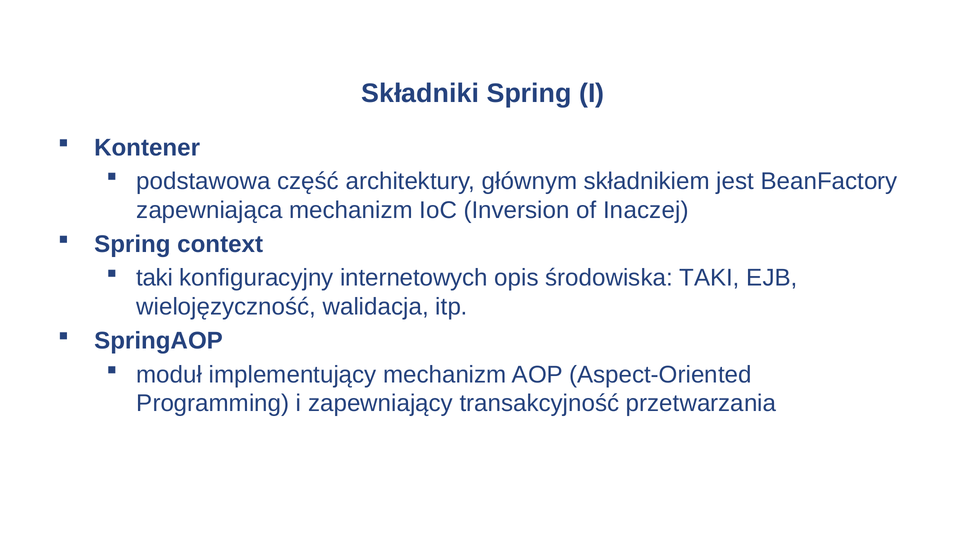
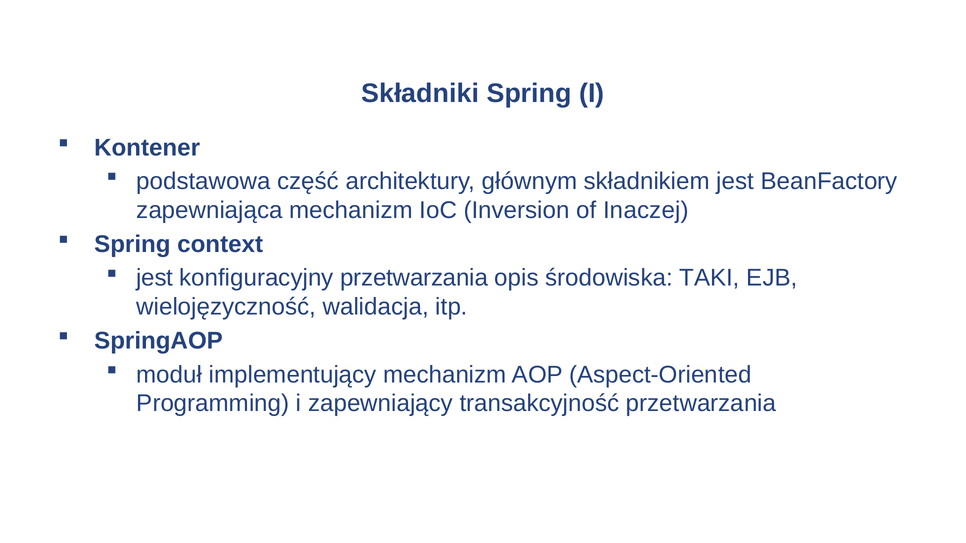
taki: taki -> jest (155, 278)
konfiguracyjny internetowych: internetowych -> przetwarzania (414, 278)
